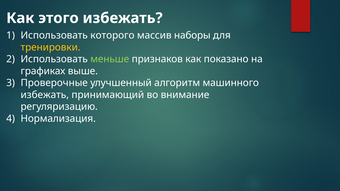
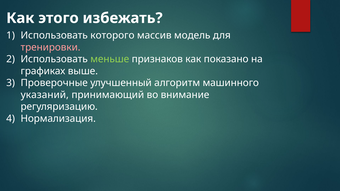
наборы: наборы -> модель (192, 35)
тренировки colour: yellow -> pink (51, 47)
избежать: избежать -> указаний (45, 95)
